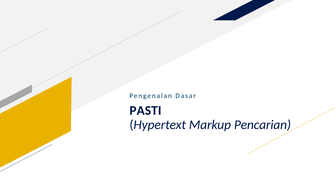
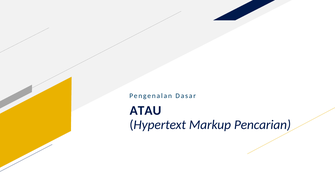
PASTI: PASTI -> ATAU (145, 111)
